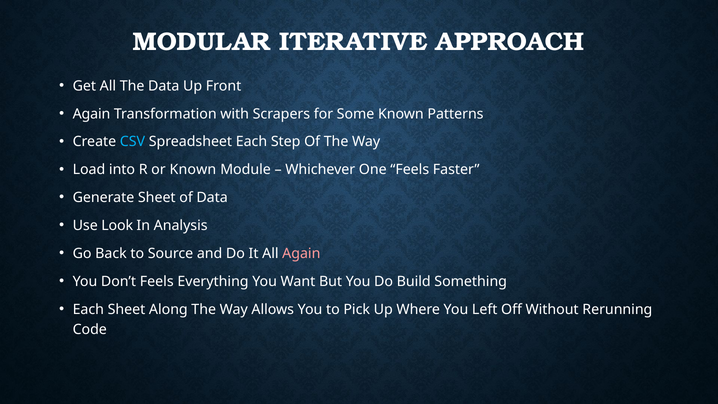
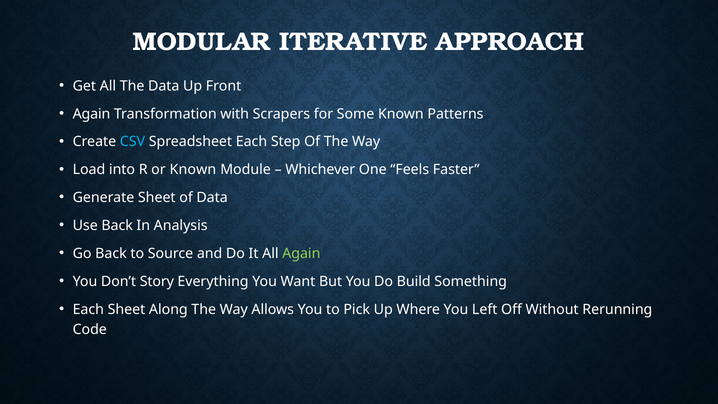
Use Look: Look -> Back (117, 225)
Again colour: pink -> light green (301, 253)
Don’t Feels: Feels -> Story (157, 281)
